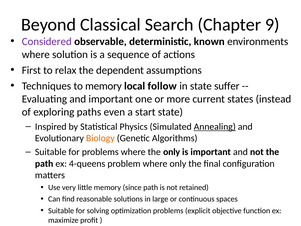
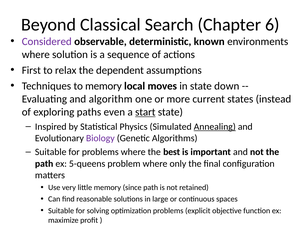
9: 9 -> 6 (272, 25)
follow: follow -> moves (162, 86)
suffer: suffer -> down (227, 86)
and important: important -> algorithm (111, 99)
start underline: none -> present (145, 112)
Biology colour: orange -> purple (100, 138)
the only: only -> best (172, 152)
4-queens: 4-queens -> 5-queens (87, 163)
